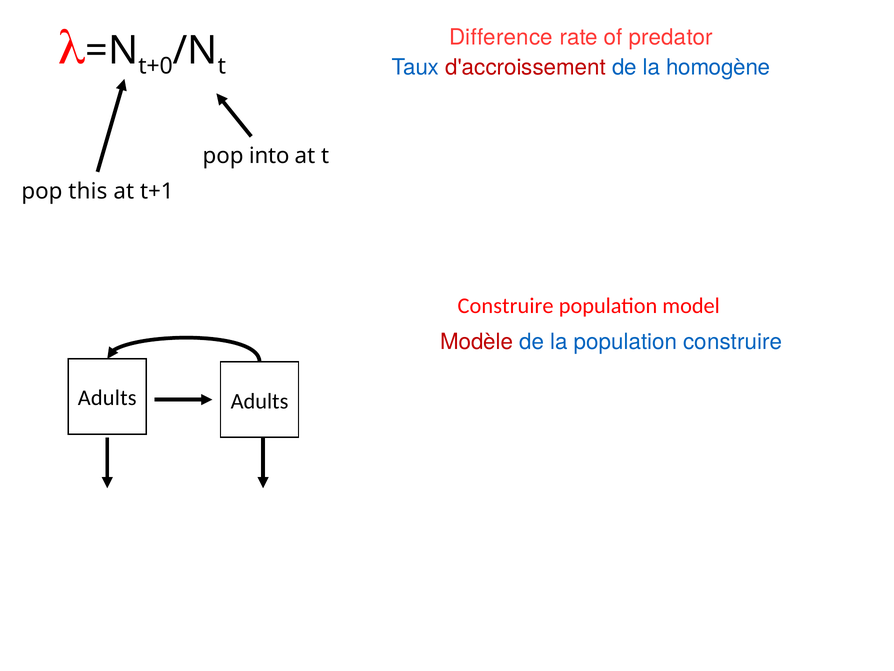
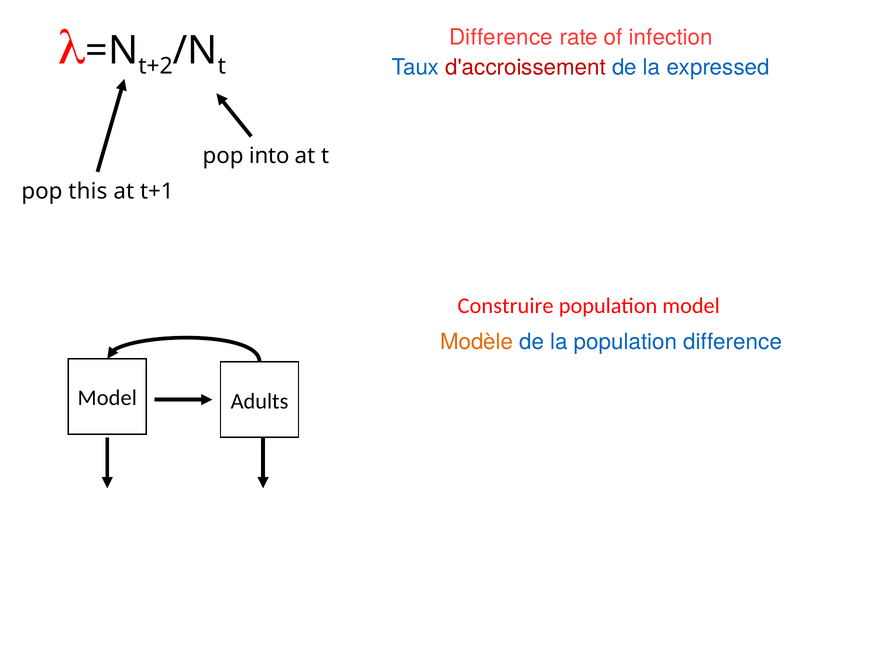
predator: predator -> infection (671, 37)
t+0: t+0 -> t+2 (156, 66)
homogène: homogène -> expressed (718, 67)
Modèle colour: red -> orange (477, 342)
population construire: construire -> difference (733, 342)
Adults: Adults -> Model (107, 398)
